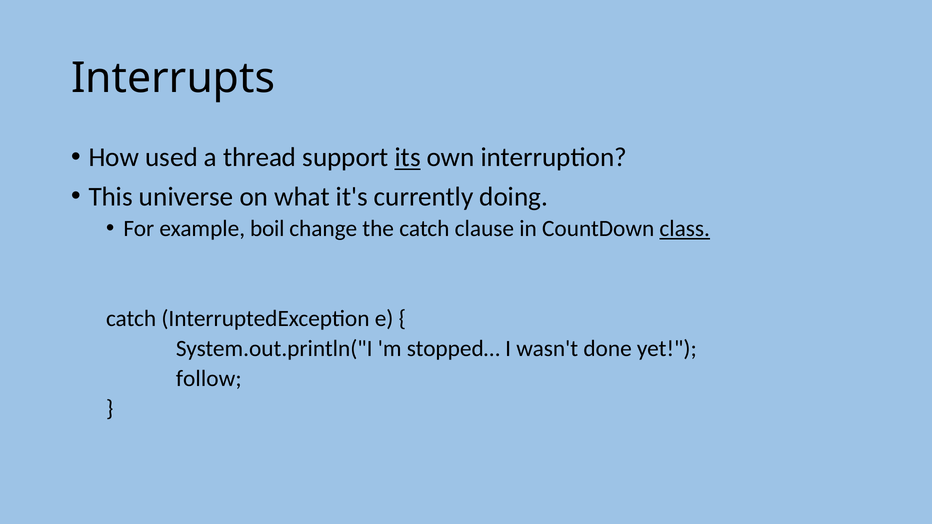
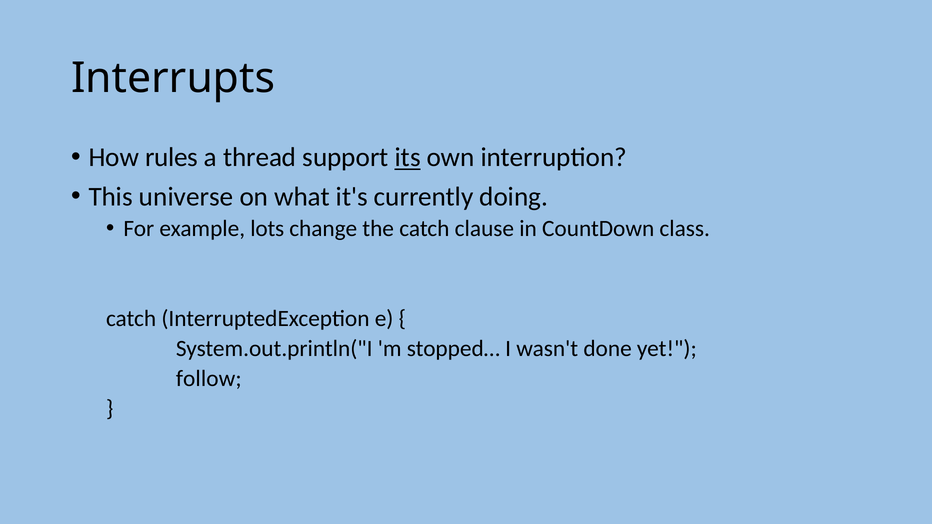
used: used -> rules (172, 158)
boil: boil -> lots (267, 229)
class underline: present -> none (685, 229)
